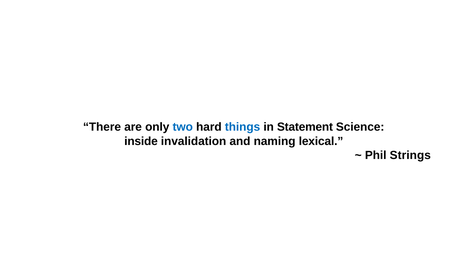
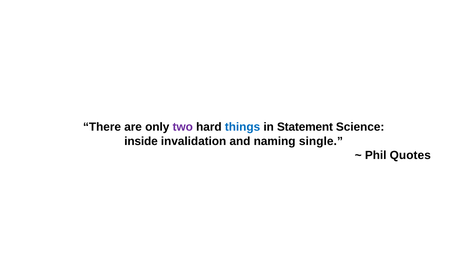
two colour: blue -> purple (183, 127)
lexical: lexical -> single (321, 141)
Strings: Strings -> Quotes (410, 155)
